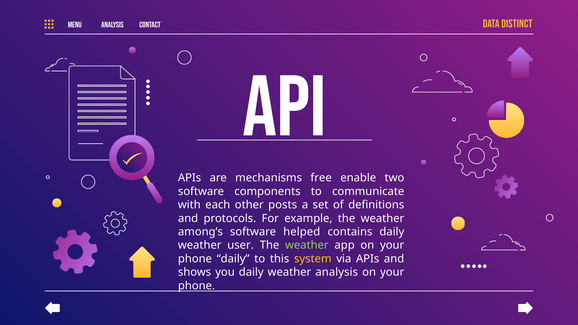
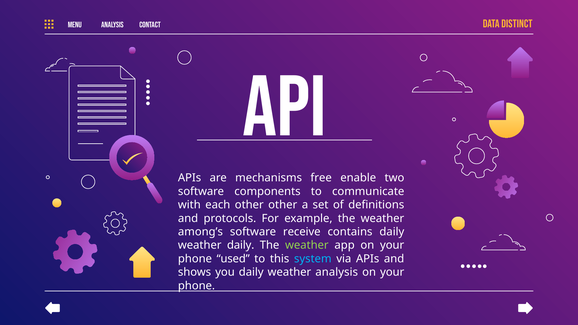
other posts: posts -> other (283, 205)
helped: helped -> receive (302, 232)
weather user: user -> daily (241, 245)
phone daily: daily -> used (233, 259)
system colour: yellow -> light blue (313, 259)
